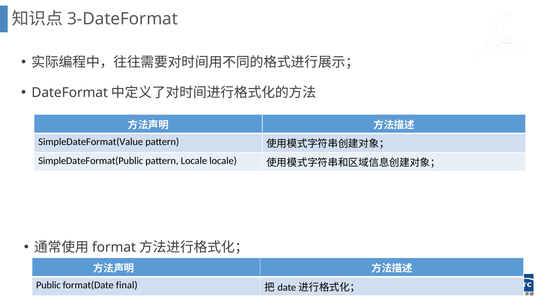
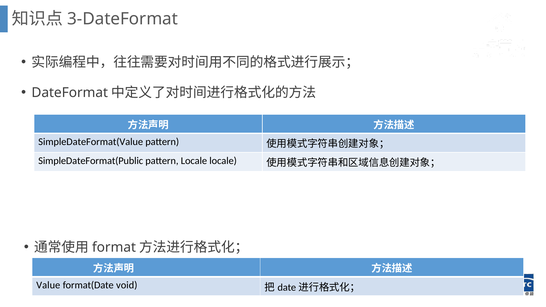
Public: Public -> Value (48, 285)
final: final -> void (127, 285)
